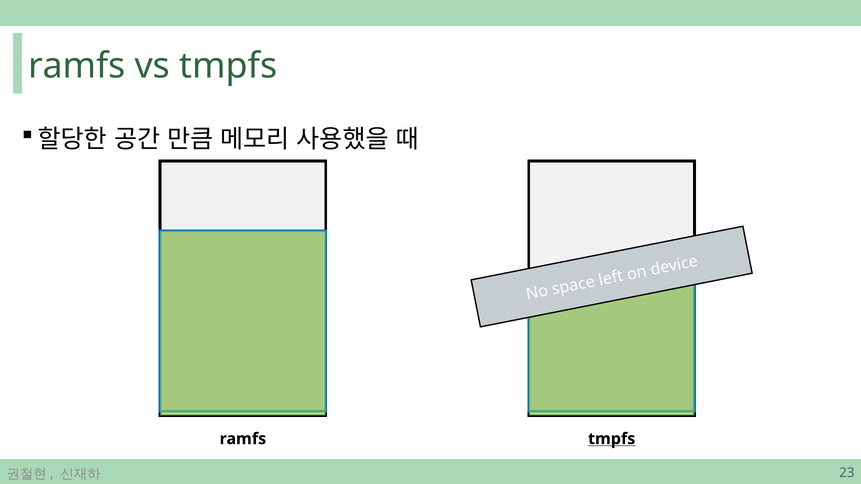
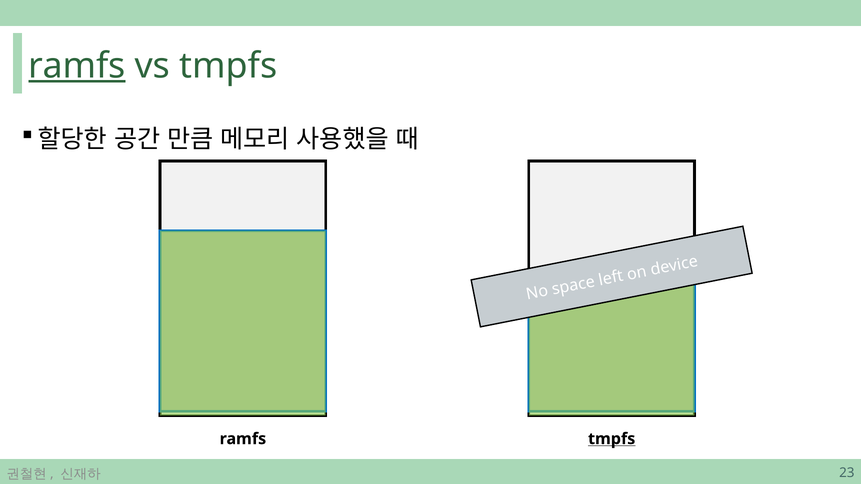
ramfs underline: none -> present (77, 66)
